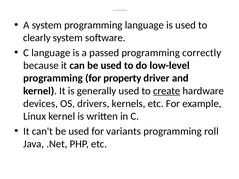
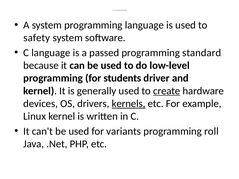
clearly: clearly -> safety (37, 38)
correctly: correctly -> standard (202, 53)
property: property -> students (122, 78)
kernels underline: none -> present (129, 104)
